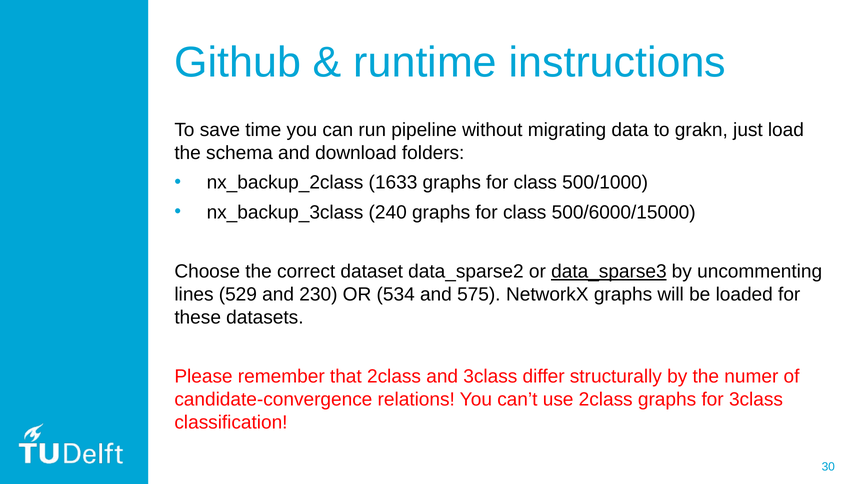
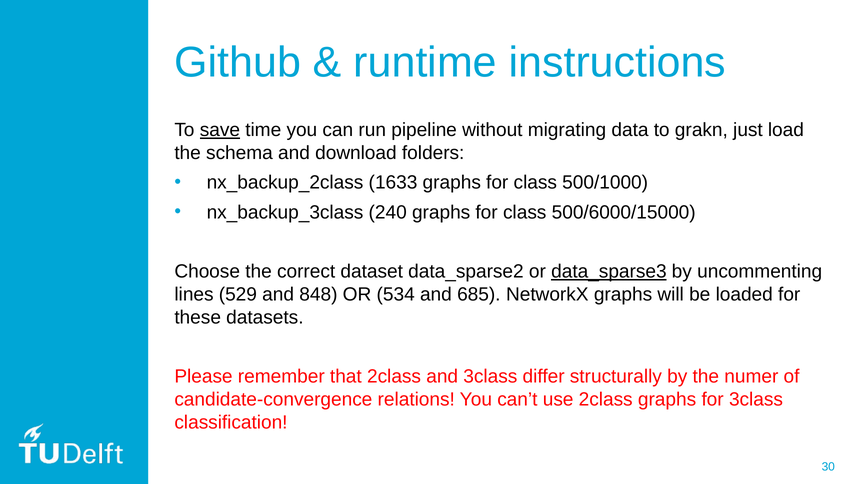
save underline: none -> present (220, 130)
230: 230 -> 848 (318, 294)
575: 575 -> 685 (479, 294)
